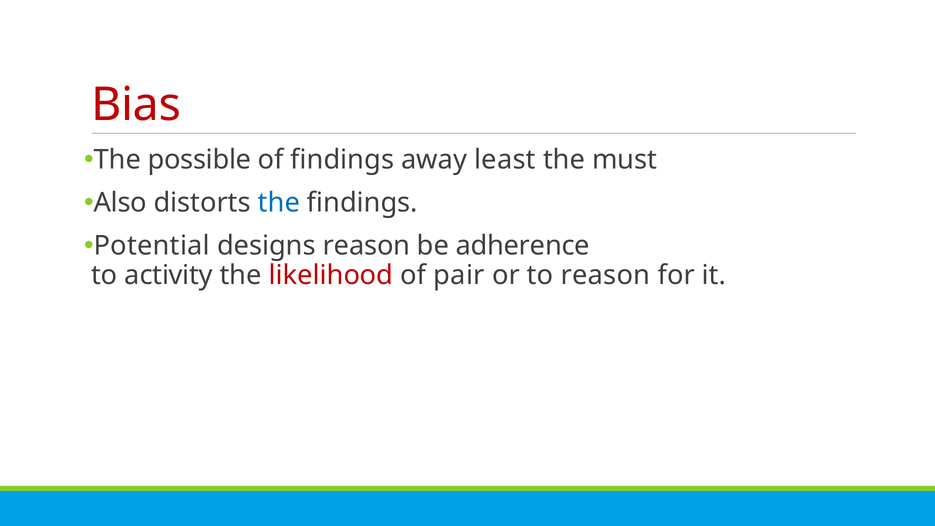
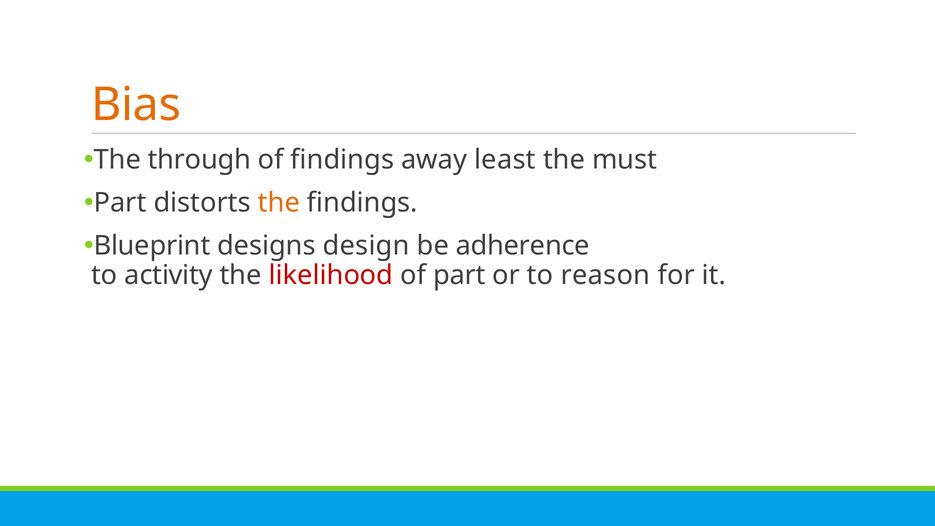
Bias colour: red -> orange (136, 105)
possible: possible -> through (199, 160)
Also: Also -> Part (120, 203)
the colour: blue -> orange (279, 203)
Potential: Potential -> Blueprint (152, 246)
designs reason: reason -> design (366, 246)
of pair: pair -> part (459, 275)
